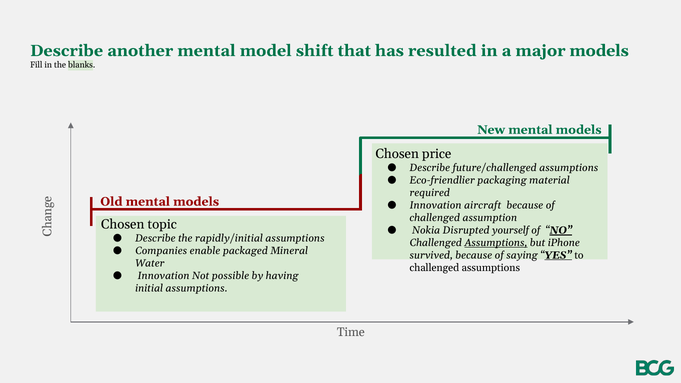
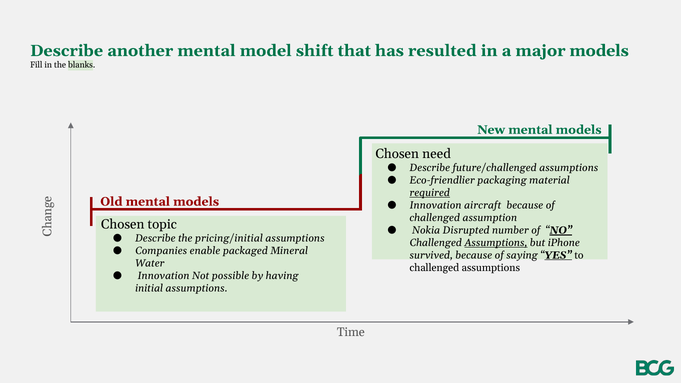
price: price -> need (437, 154)
required underline: none -> present (430, 193)
yourself: yourself -> number (510, 230)
rapidly/initial: rapidly/initial -> pricing/initial (229, 239)
